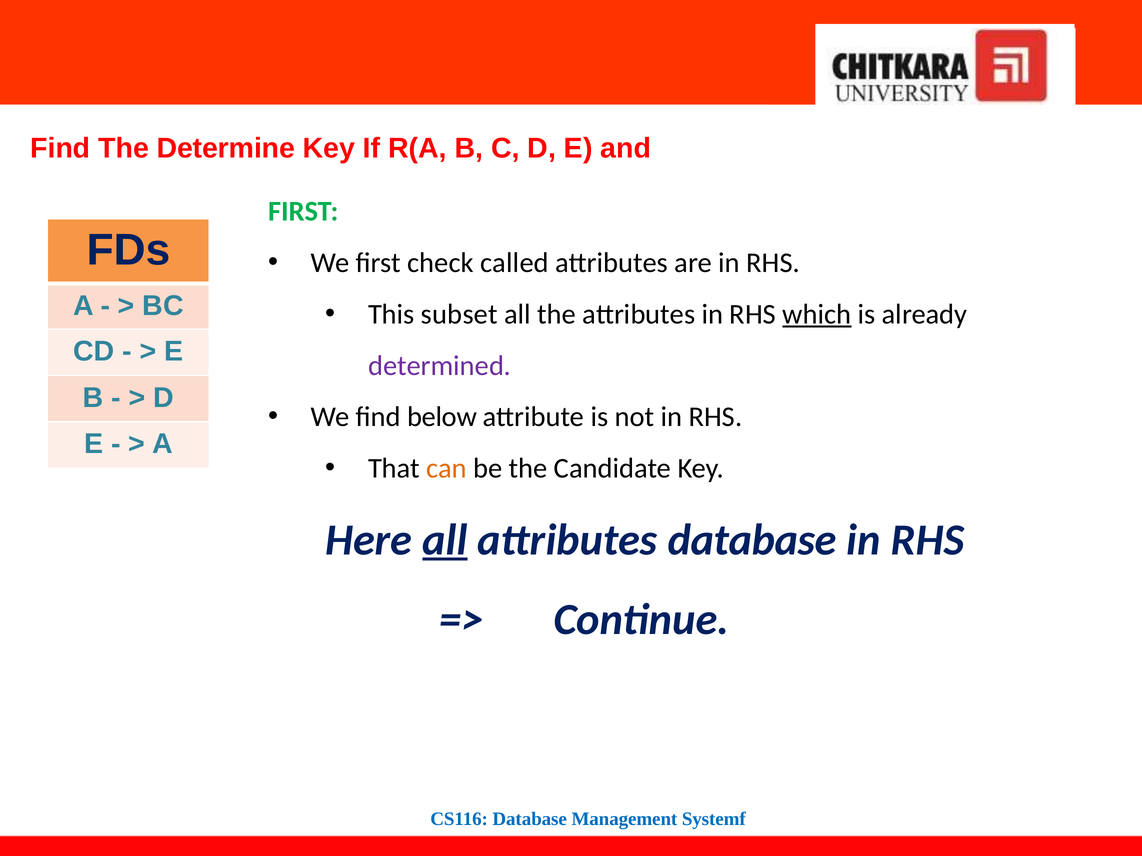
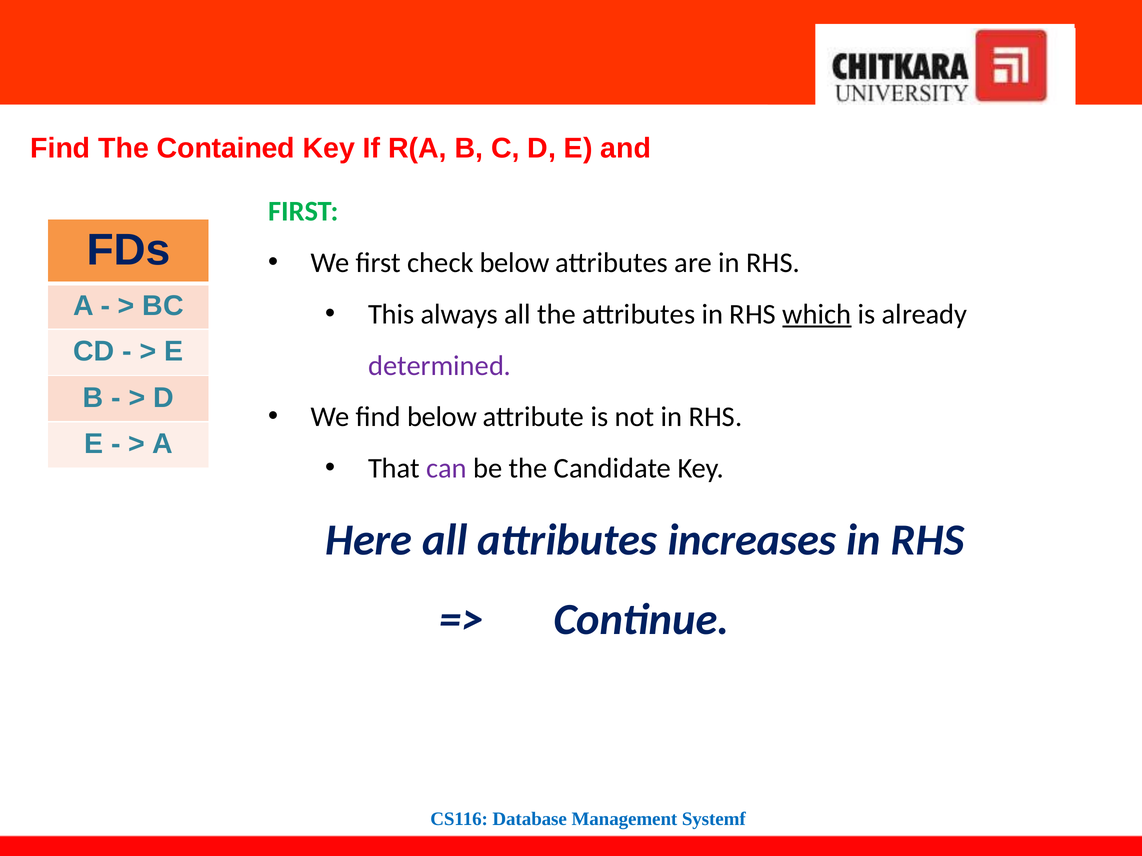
Determine: Determine -> Contained (226, 148)
check called: called -> below (515, 263)
subset: subset -> always (460, 314)
can colour: orange -> purple (447, 469)
all underline: present -> none (445, 540)
attributes database: database -> increases (752, 540)
